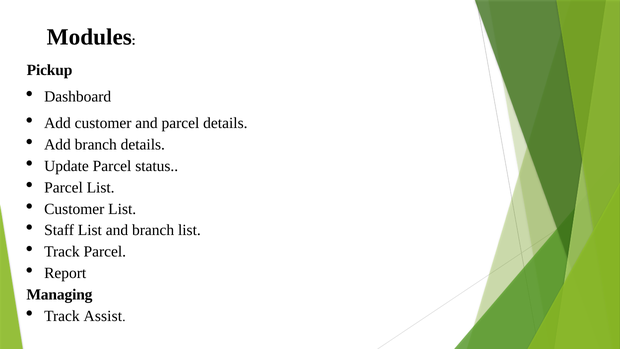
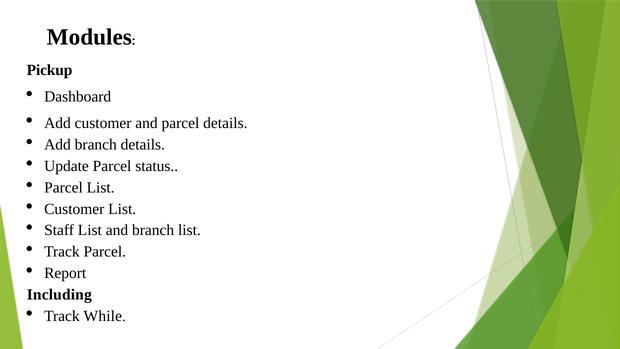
Managing: Managing -> Including (59, 294)
Assist: Assist -> While (103, 316)
